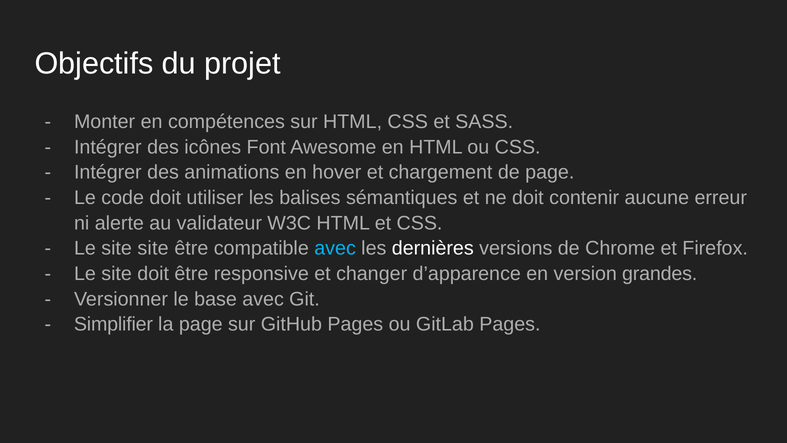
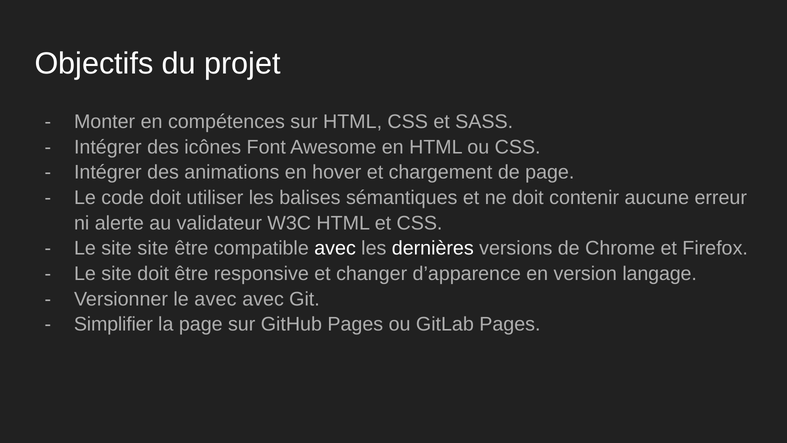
avec colour: light blue -> white (335, 248)
grandes: grandes -> langage (660, 274)
le base: base -> avec (215, 299)
